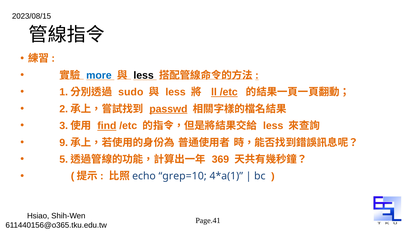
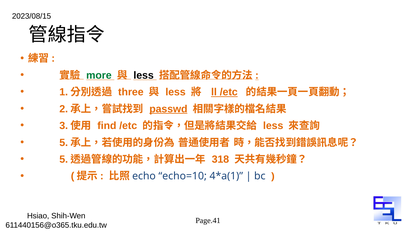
more colour: blue -> green (99, 75)
sudo: sudo -> three (131, 92)
find underline: present -> none (107, 126)
9: 9 -> 5 (64, 143)
369: 369 -> 318 (220, 159)
grep=10: grep=10 -> echo=10 (183, 176)
